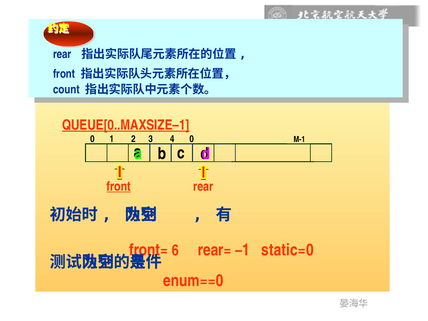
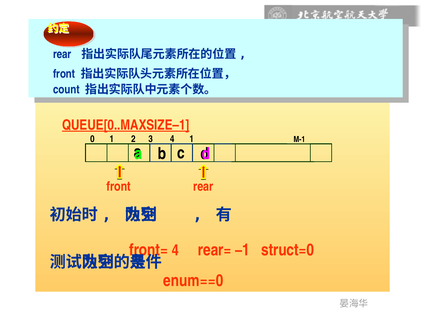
4 0: 0 -> 1 (192, 139)
front underline: present -> none (119, 186)
front= 6: 6 -> 4 (175, 250)
static=0: static=0 -> struct=0 (288, 250)
